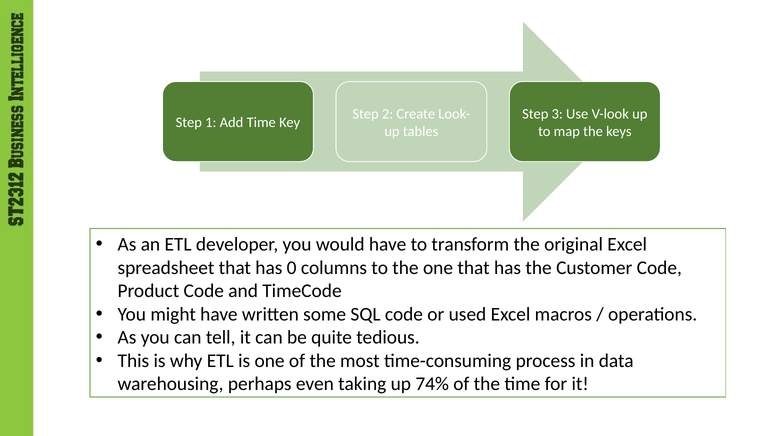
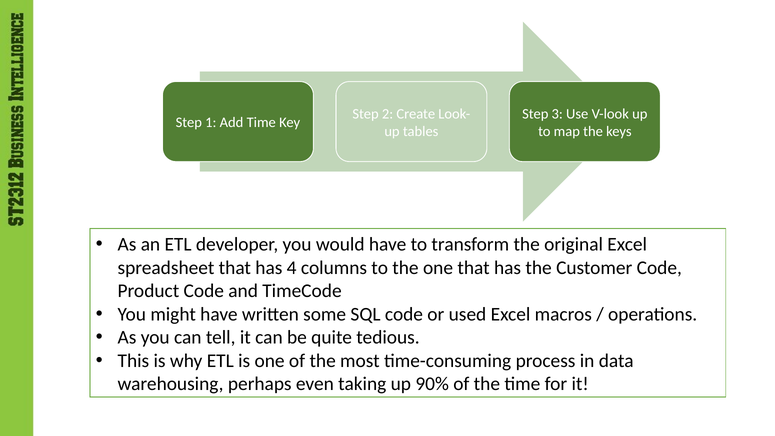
0: 0 -> 4 (292, 268)
74%: 74% -> 90% (432, 384)
